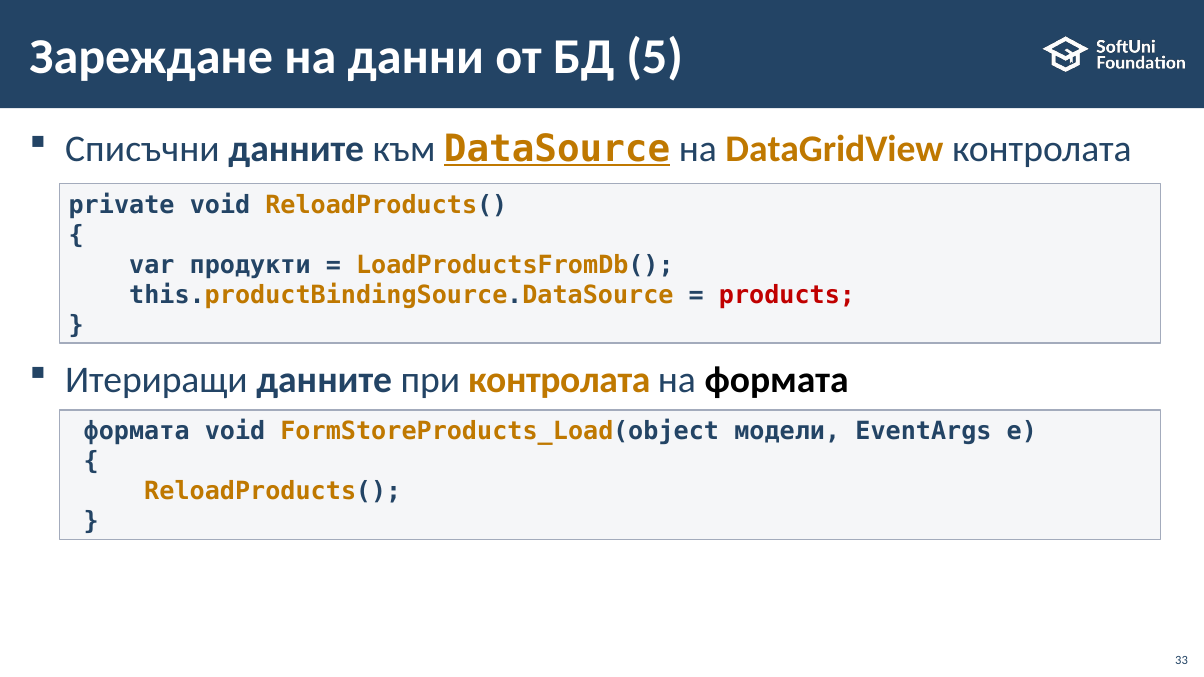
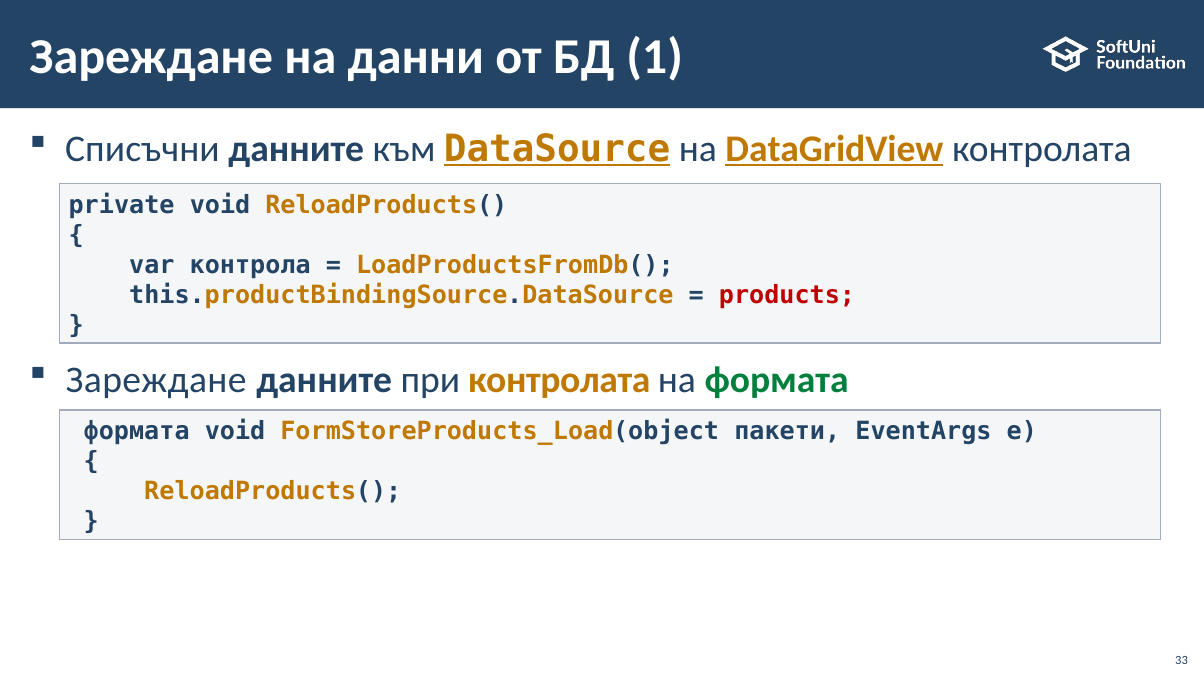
5: 5 -> 1 (655, 57)
DataGridView underline: none -> present (834, 149)
продукти: продукти -> контрола (250, 265)
Итериращи: Итериращи -> Зареждане (156, 380)
формата colour: black -> green (777, 380)
модели: модели -> пакети (787, 432)
